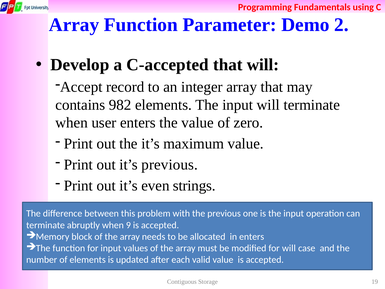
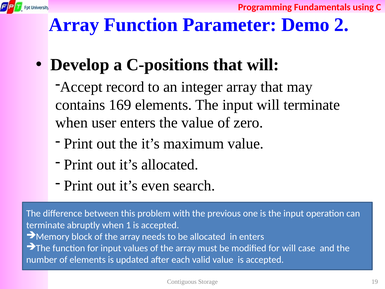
C-accepted: C-accepted -> C-positions (168, 65)
982: 982 -> 169 (120, 105)
it’s previous: previous -> allocated (170, 165)
strings: strings -> search (194, 185)
9: 9 -> 1 (128, 225)
